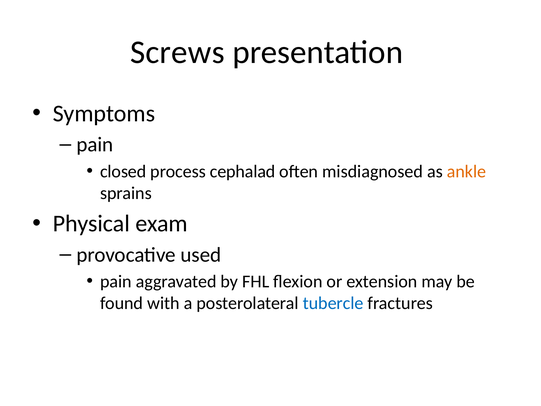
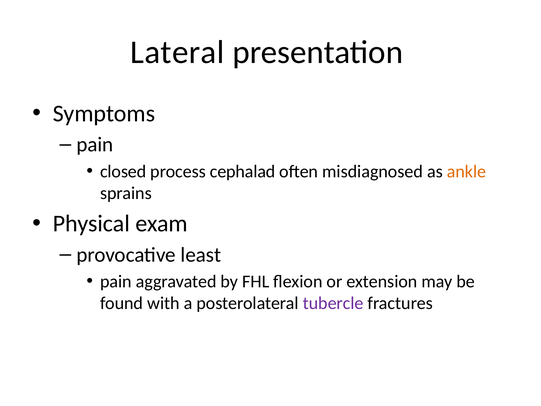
Screws: Screws -> Lateral (177, 52)
used: used -> least (201, 255)
tubercle colour: blue -> purple (333, 303)
